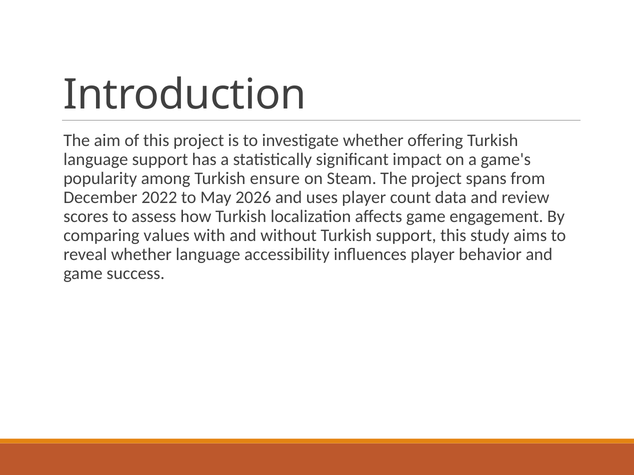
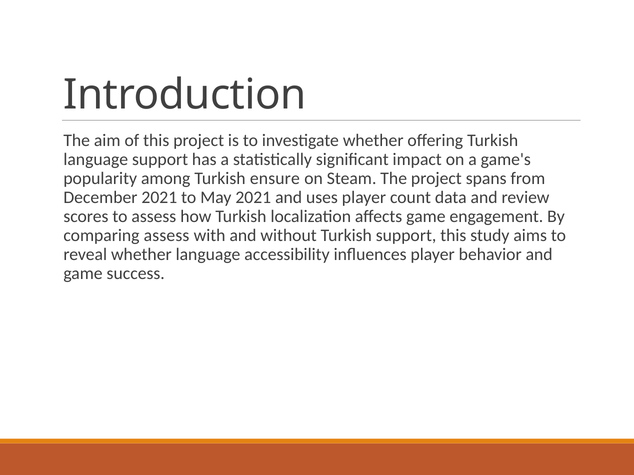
December 2022: 2022 -> 2021 (159, 198)
May 2026: 2026 -> 2021 (253, 198)
comparing values: values -> assess (167, 236)
